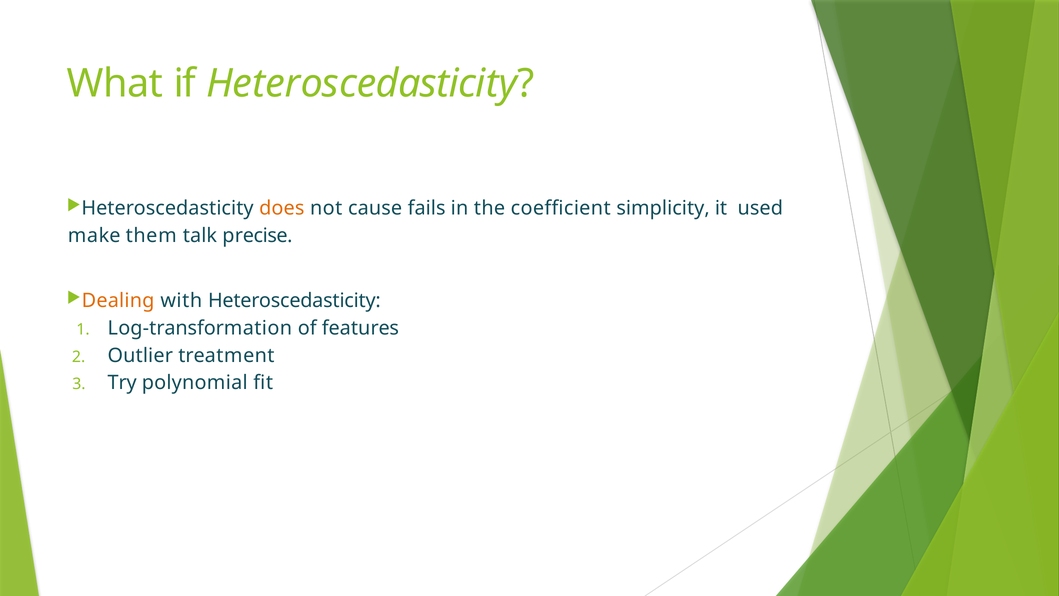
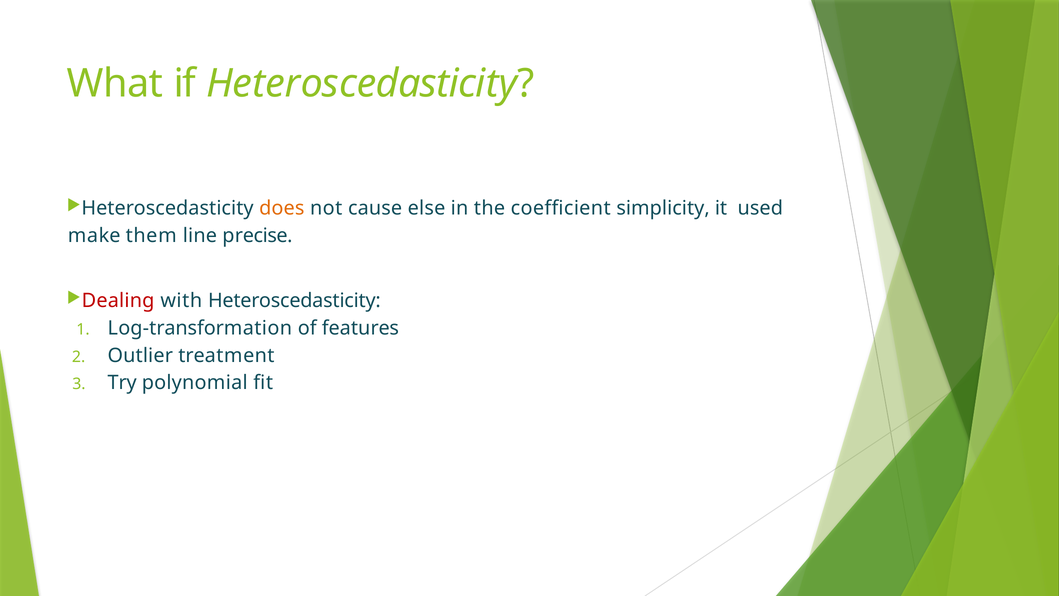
fails: fails -> else (427, 208)
talk: talk -> line (200, 235)
Dealing colour: orange -> red (118, 301)
